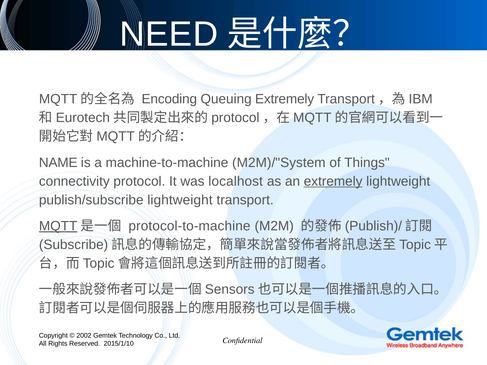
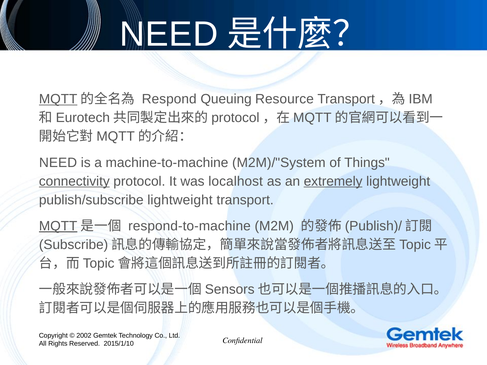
MQTT underline: none -> present (58, 99)
Encoding: Encoding -> Respond (169, 99)
Queuing Extremely: Extremely -> Resource (284, 99)
NAME: NAME -> NEED (58, 163)
connectivity underline: none -> present (74, 181)
protocol-to-machine: protocol-to-machine -> respond-to-machine (190, 226)
